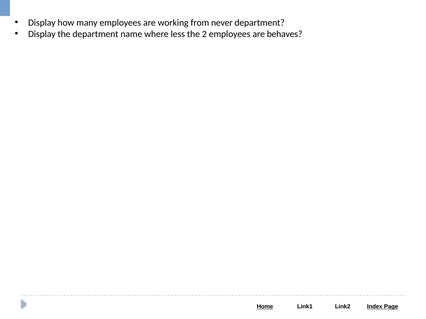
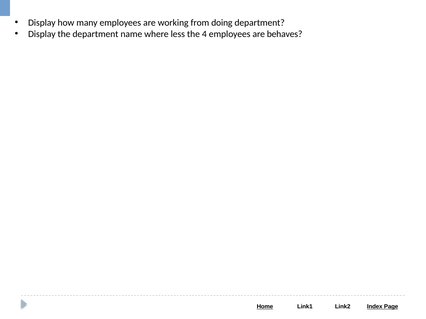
never: never -> doing (222, 23)
2: 2 -> 4 (204, 34)
